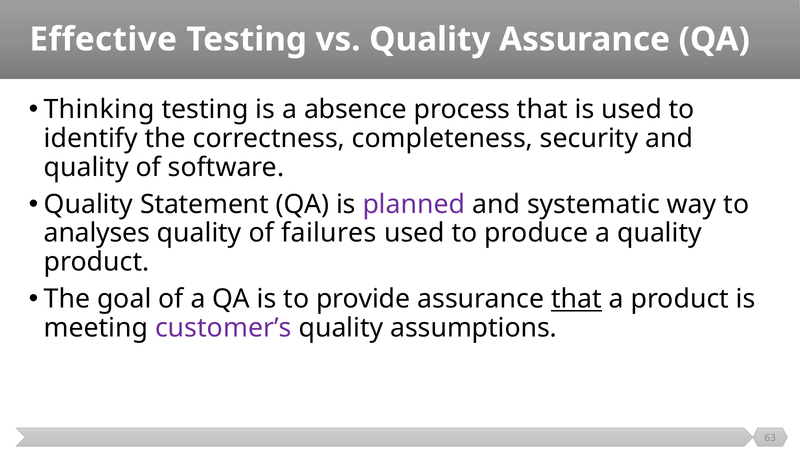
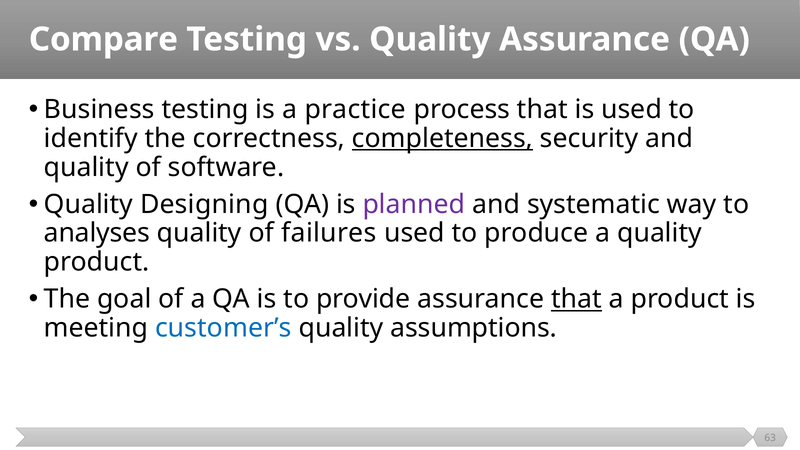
Effective: Effective -> Compare (103, 39)
Thinking: Thinking -> Business (99, 110)
absence: absence -> practice (355, 110)
completeness underline: none -> present (442, 138)
Statement: Statement -> Designing (204, 204)
customer’s colour: purple -> blue (223, 328)
